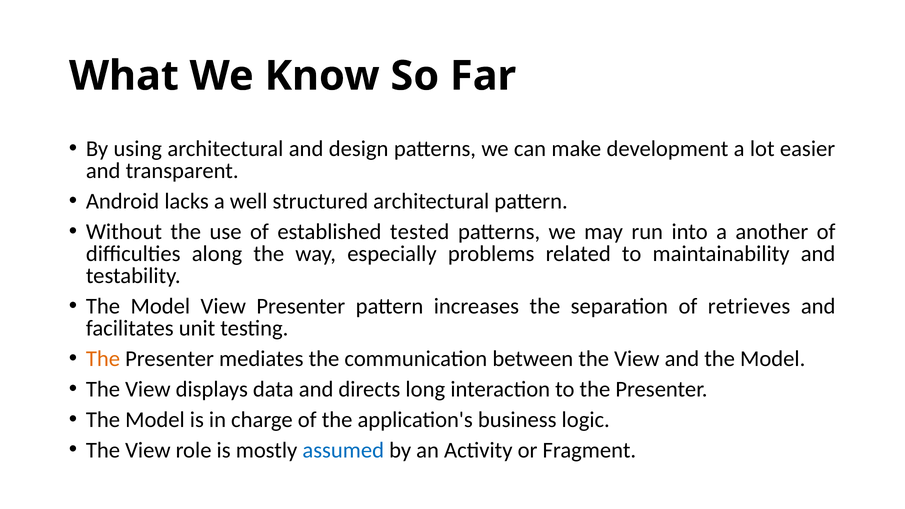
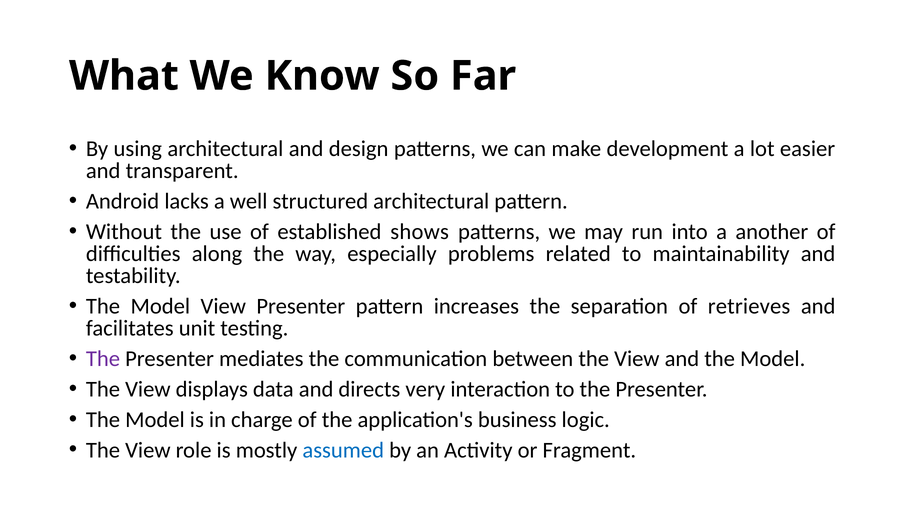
tested: tested -> shows (420, 232)
The colour: orange -> purple (103, 359)
long: long -> very (425, 389)
